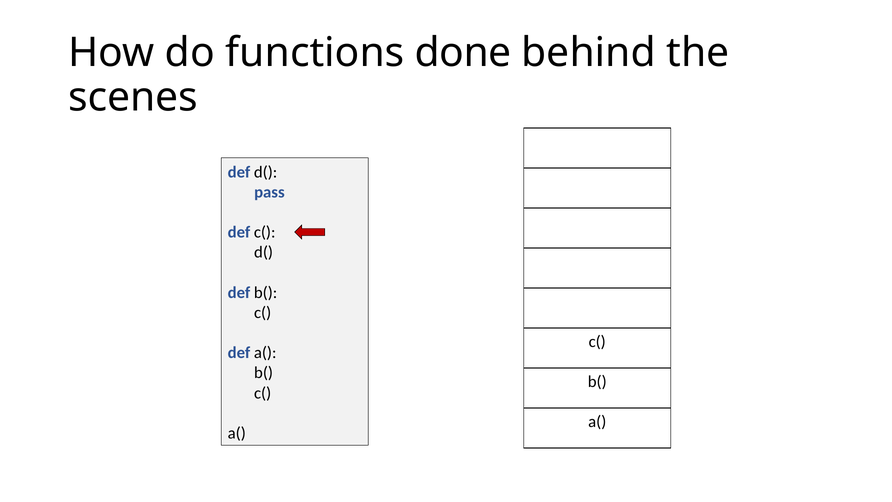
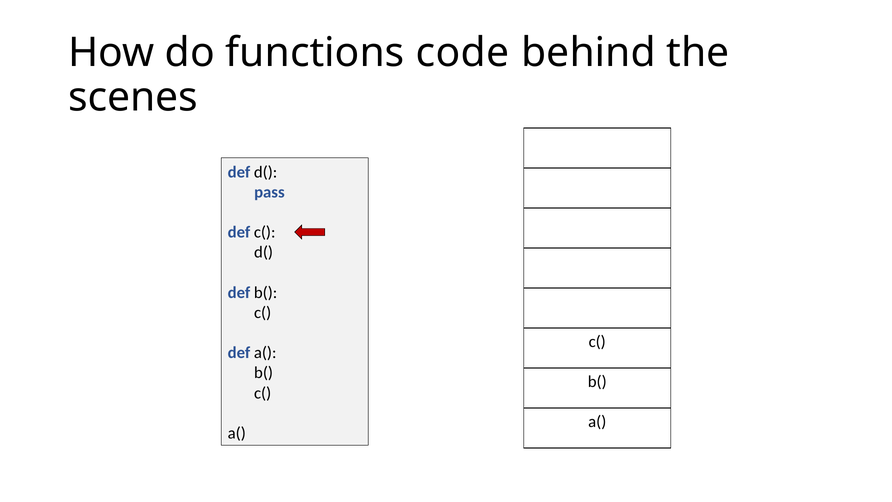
done: done -> code (463, 53)
